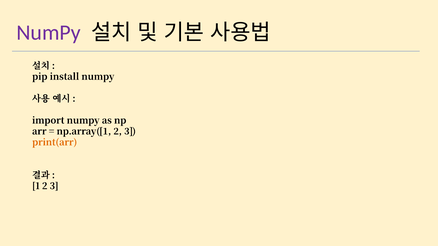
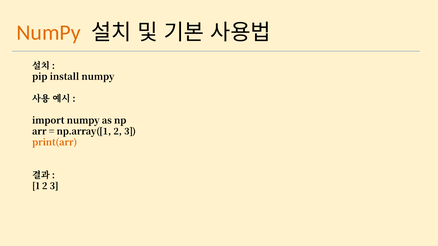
NumPy colour: purple -> orange (49, 33)
